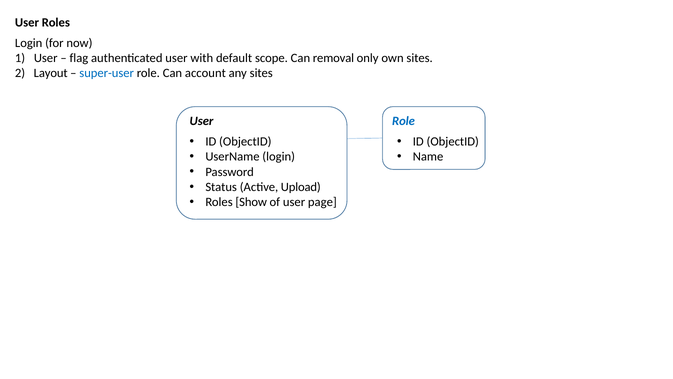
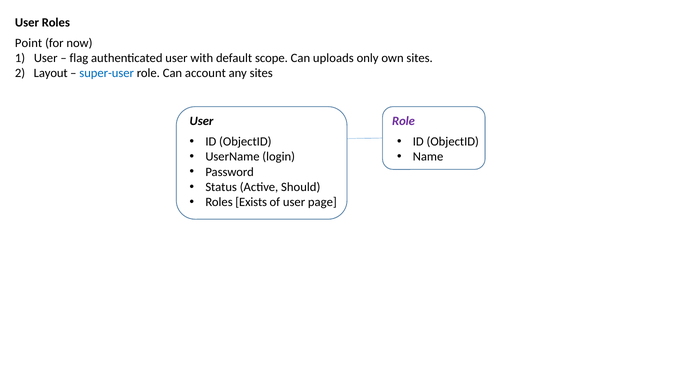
Login: Login -> Point (29, 43)
removal: removal -> uploads (333, 58)
Role colour: blue -> purple (404, 121)
Upload: Upload -> Should (301, 187)
Show: Show -> Exists (251, 202)
